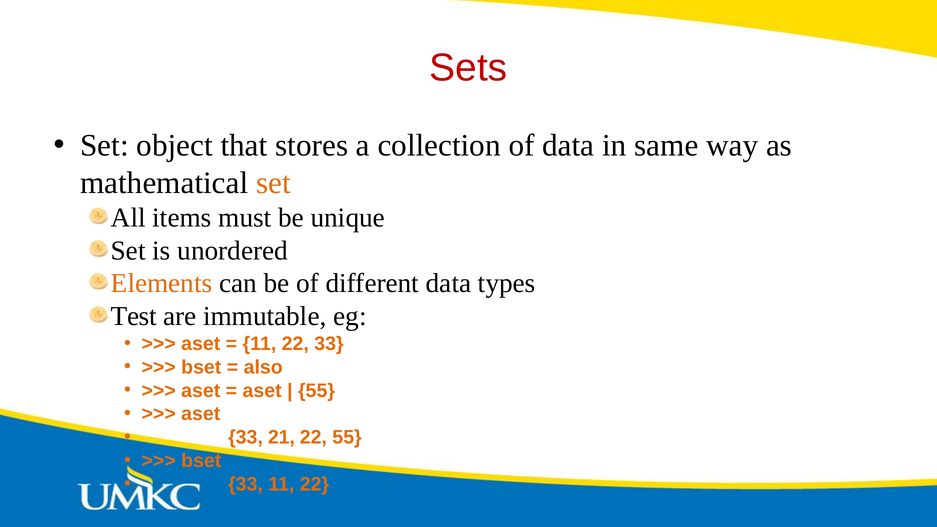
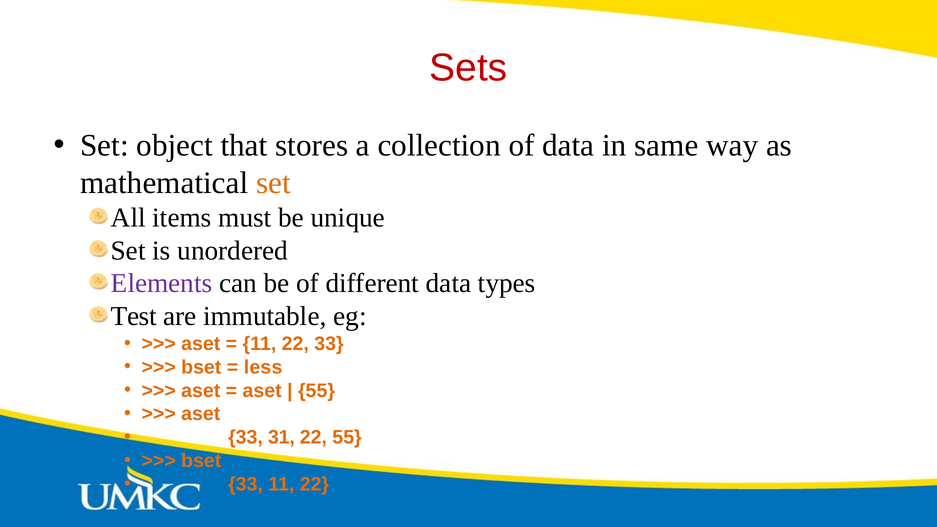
Elements colour: orange -> purple (162, 283)
also: also -> less (263, 367)
21: 21 -> 31 (281, 437)
